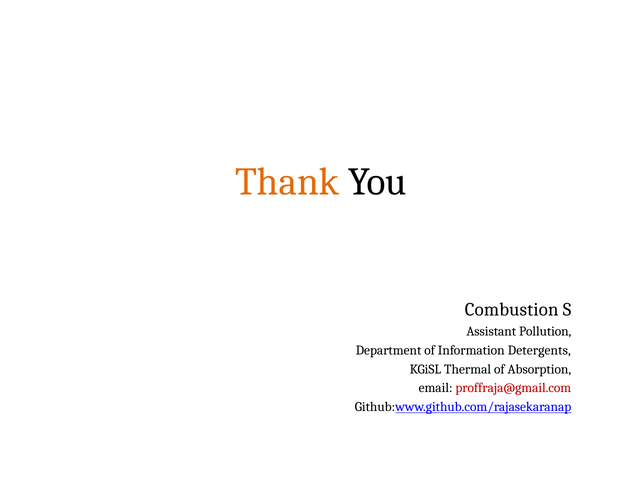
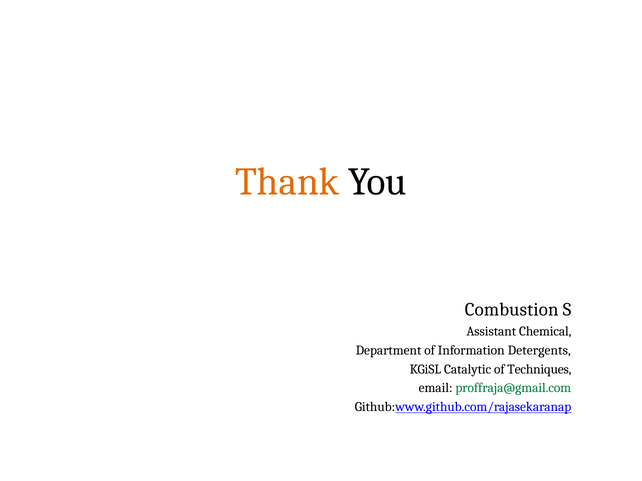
Pollution: Pollution -> Chemical (545, 332)
Thermal: Thermal -> Catalytic (468, 370)
Absorption: Absorption -> Techniques (539, 370)
proffraja@gmail.com colour: red -> green (513, 388)
